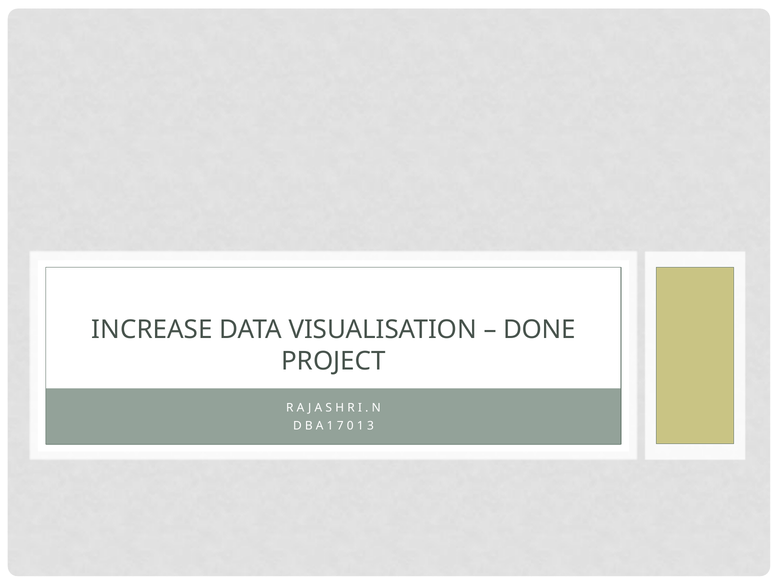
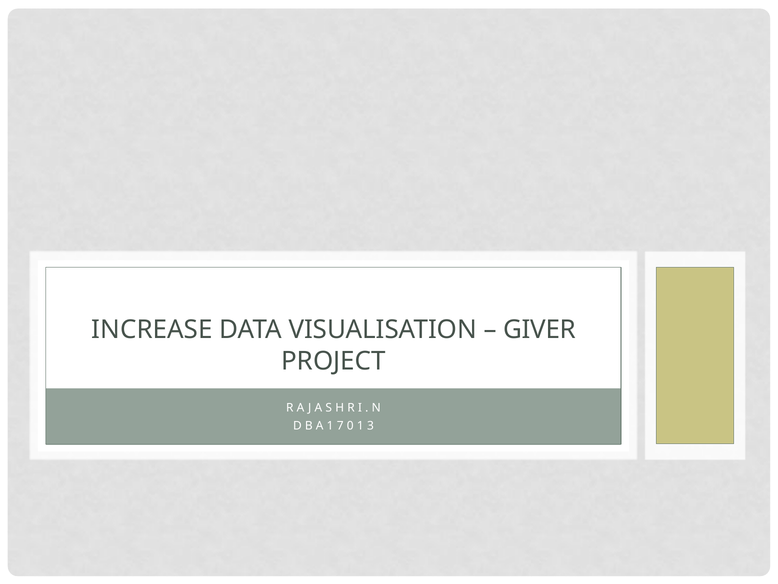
DONE: DONE -> GIVER (539, 330)
